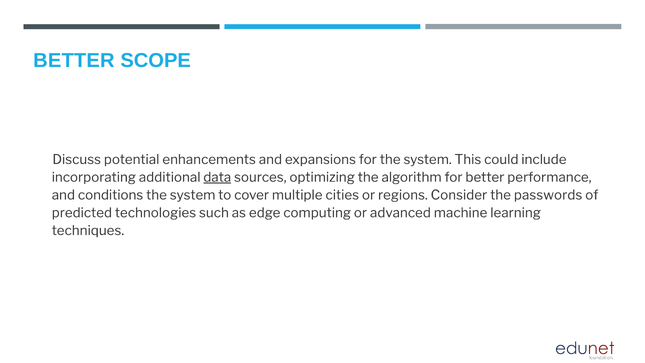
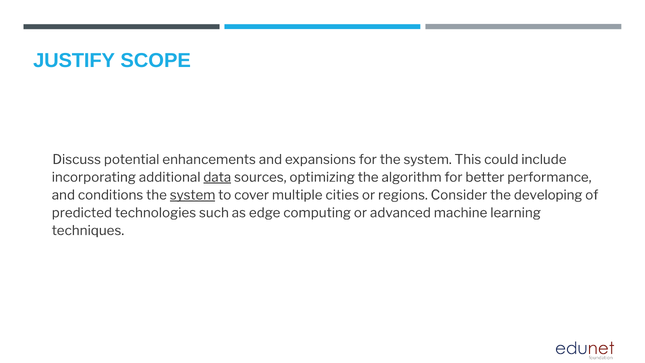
BETTER: BETTER -> JUSTIFY (74, 61)
system underline: none -> present (193, 195)
passwords: passwords -> developing (548, 195)
